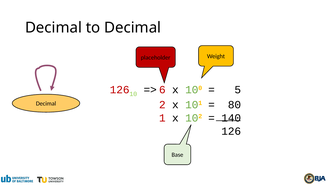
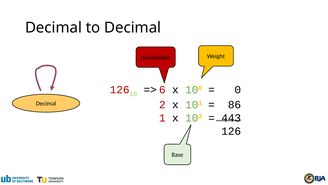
5: 5 -> 0 (238, 90)
80: 80 -> 86 (234, 105)
140: 140 -> 443 (231, 118)
